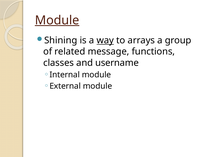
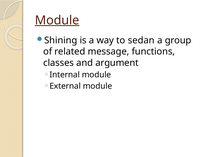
way underline: present -> none (105, 40)
arrays: arrays -> sedan (141, 40)
username: username -> argument (117, 63)
